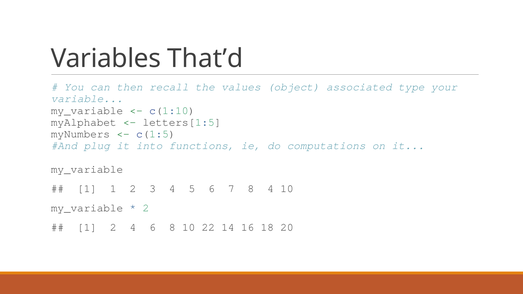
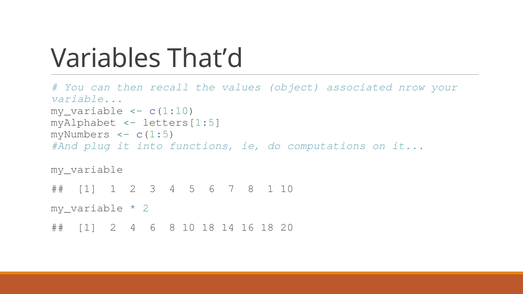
type: type -> nrow (411, 87)
8 4: 4 -> 1 (271, 189)
10 22: 22 -> 18 (208, 228)
